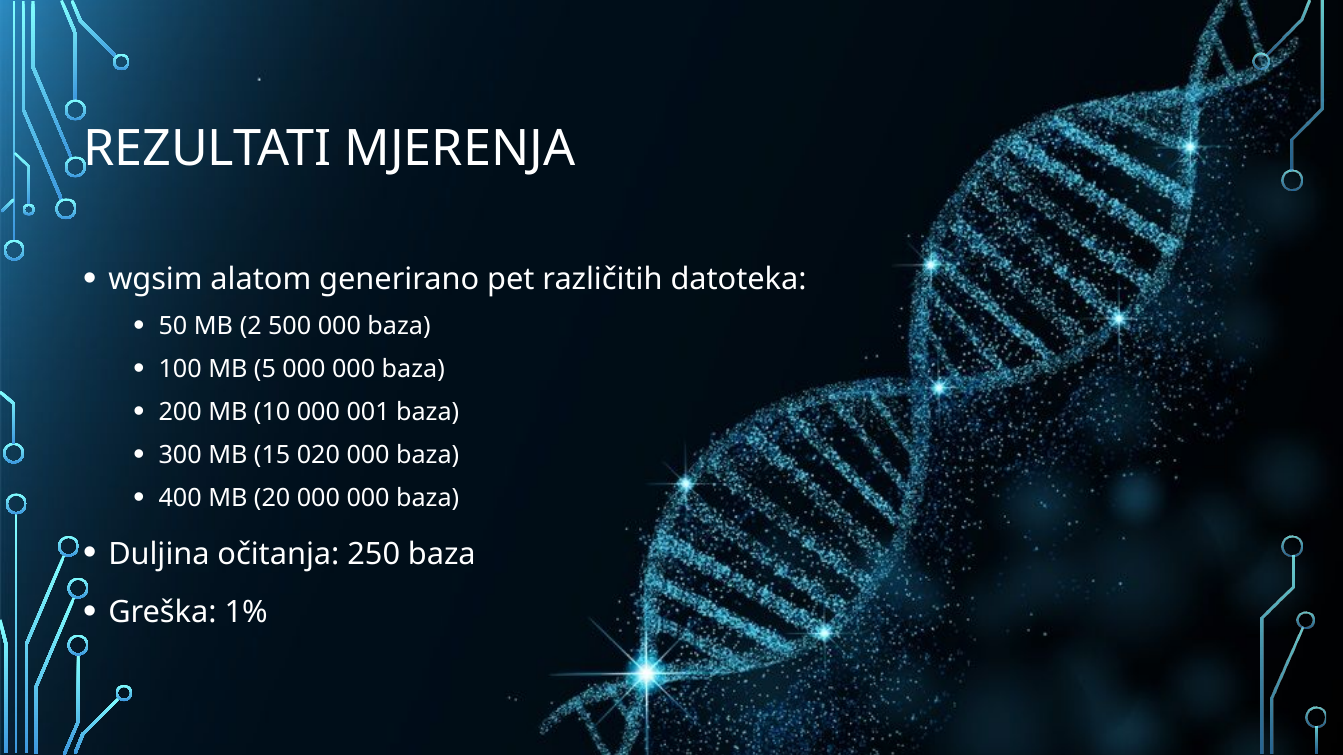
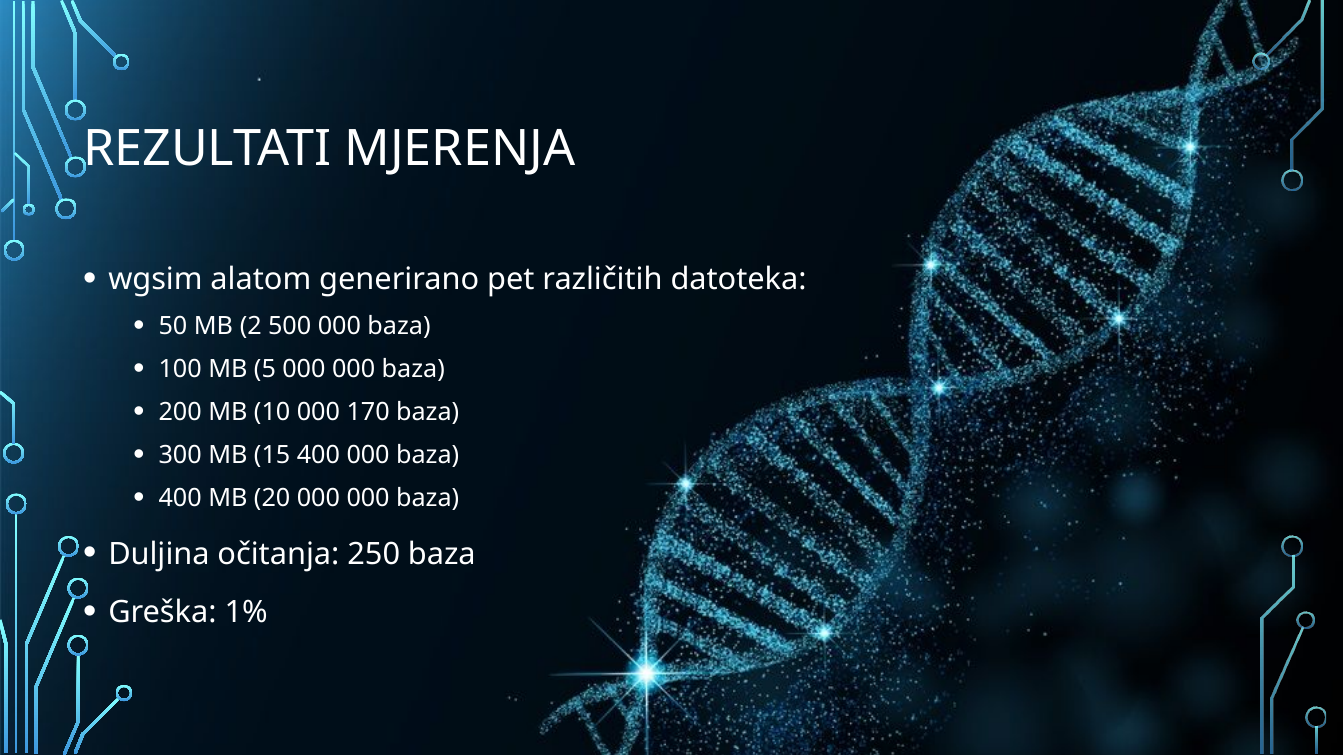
001: 001 -> 170 (368, 413)
15 020: 020 -> 400 (318, 456)
